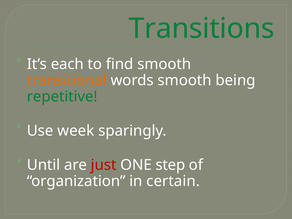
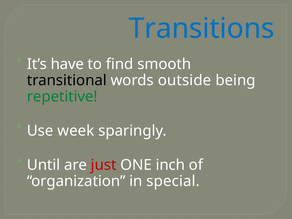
Transitions colour: green -> blue (202, 29)
each: each -> have (67, 64)
transitional colour: orange -> black (67, 80)
words smooth: smooth -> outside (185, 80)
step: step -> inch (170, 165)
certain: certain -> special (173, 181)
